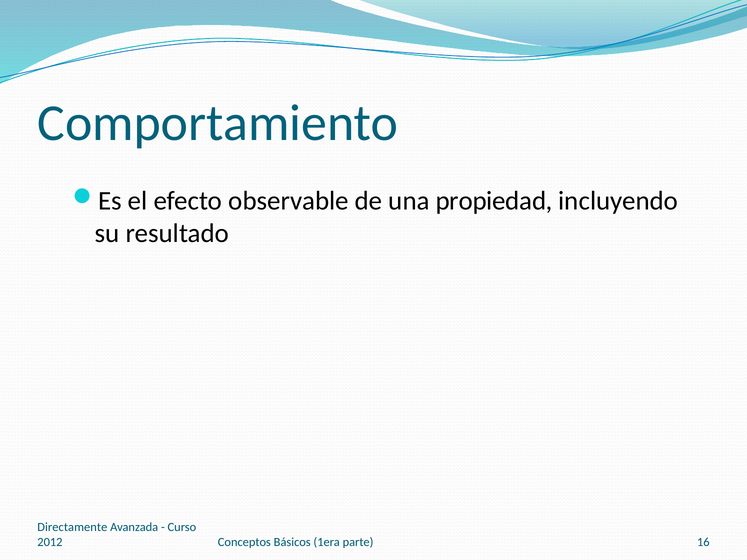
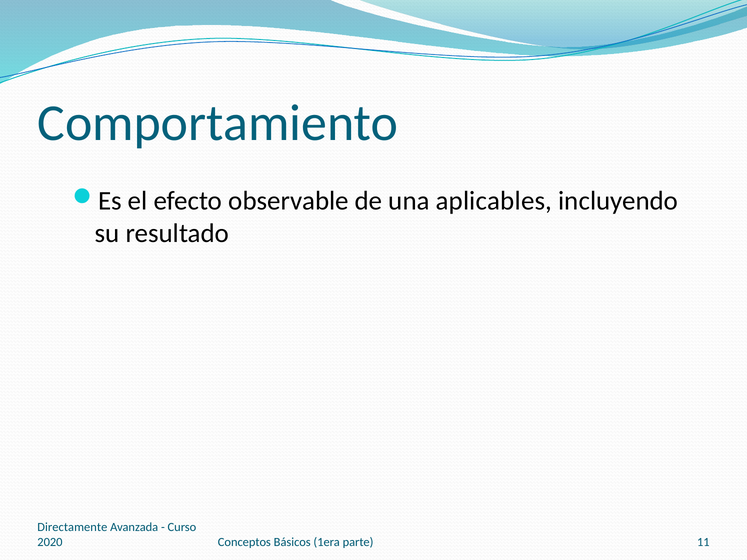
propiedad: propiedad -> aplicables (494, 201)
16: 16 -> 11 (703, 542)
2012: 2012 -> 2020 (50, 542)
